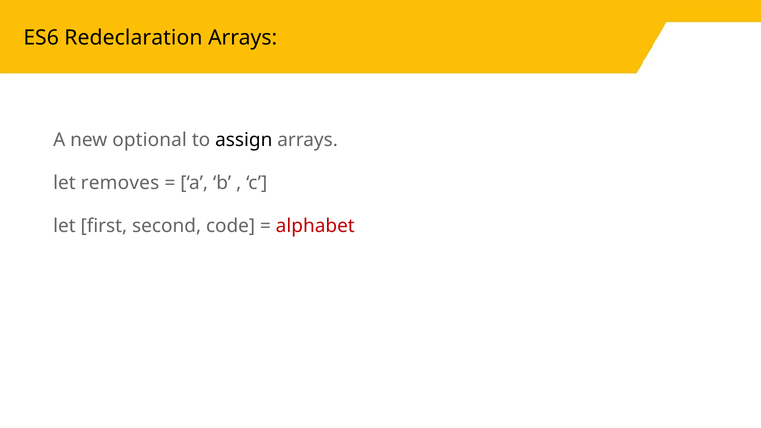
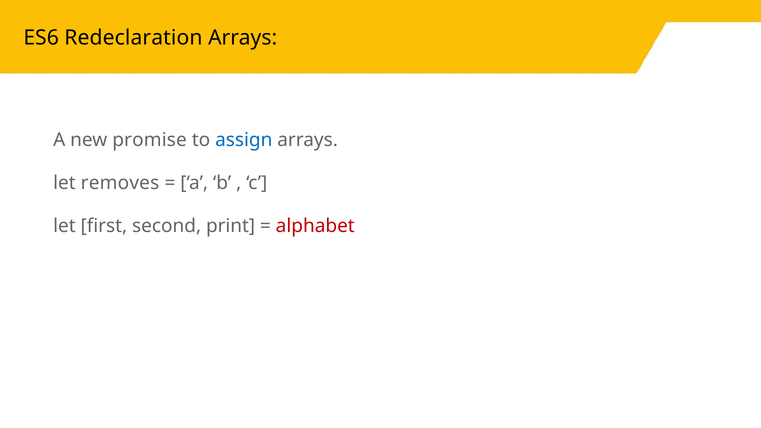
optional: optional -> promise (150, 140)
assign colour: black -> blue (244, 140)
code: code -> print (231, 226)
